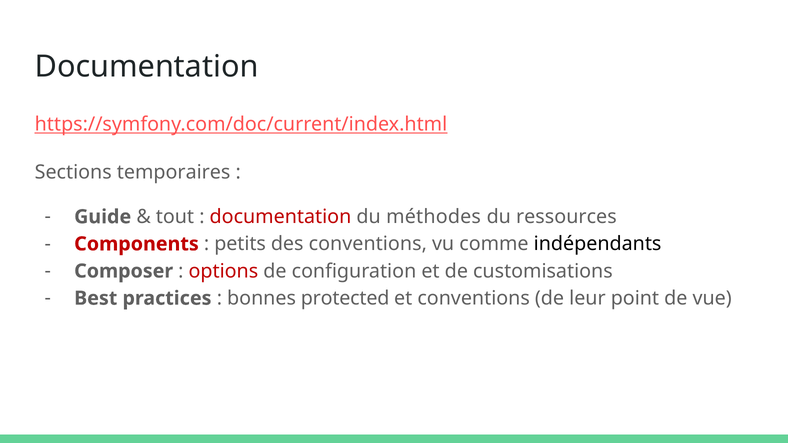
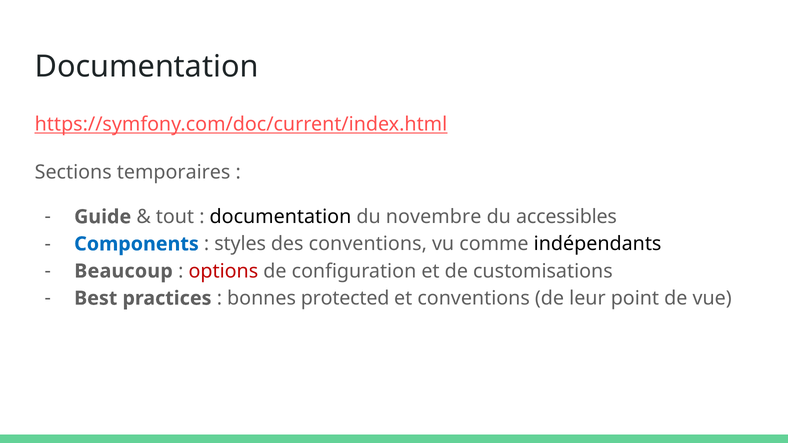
documentation colour: red -> black (280, 217)
méthodes: méthodes -> novembre (434, 217)
ressources: ressources -> accessibles (566, 217)
Components colour: red -> blue (136, 244)
petits: petits -> styles (240, 244)
Composer: Composer -> Beaucoup (124, 271)
